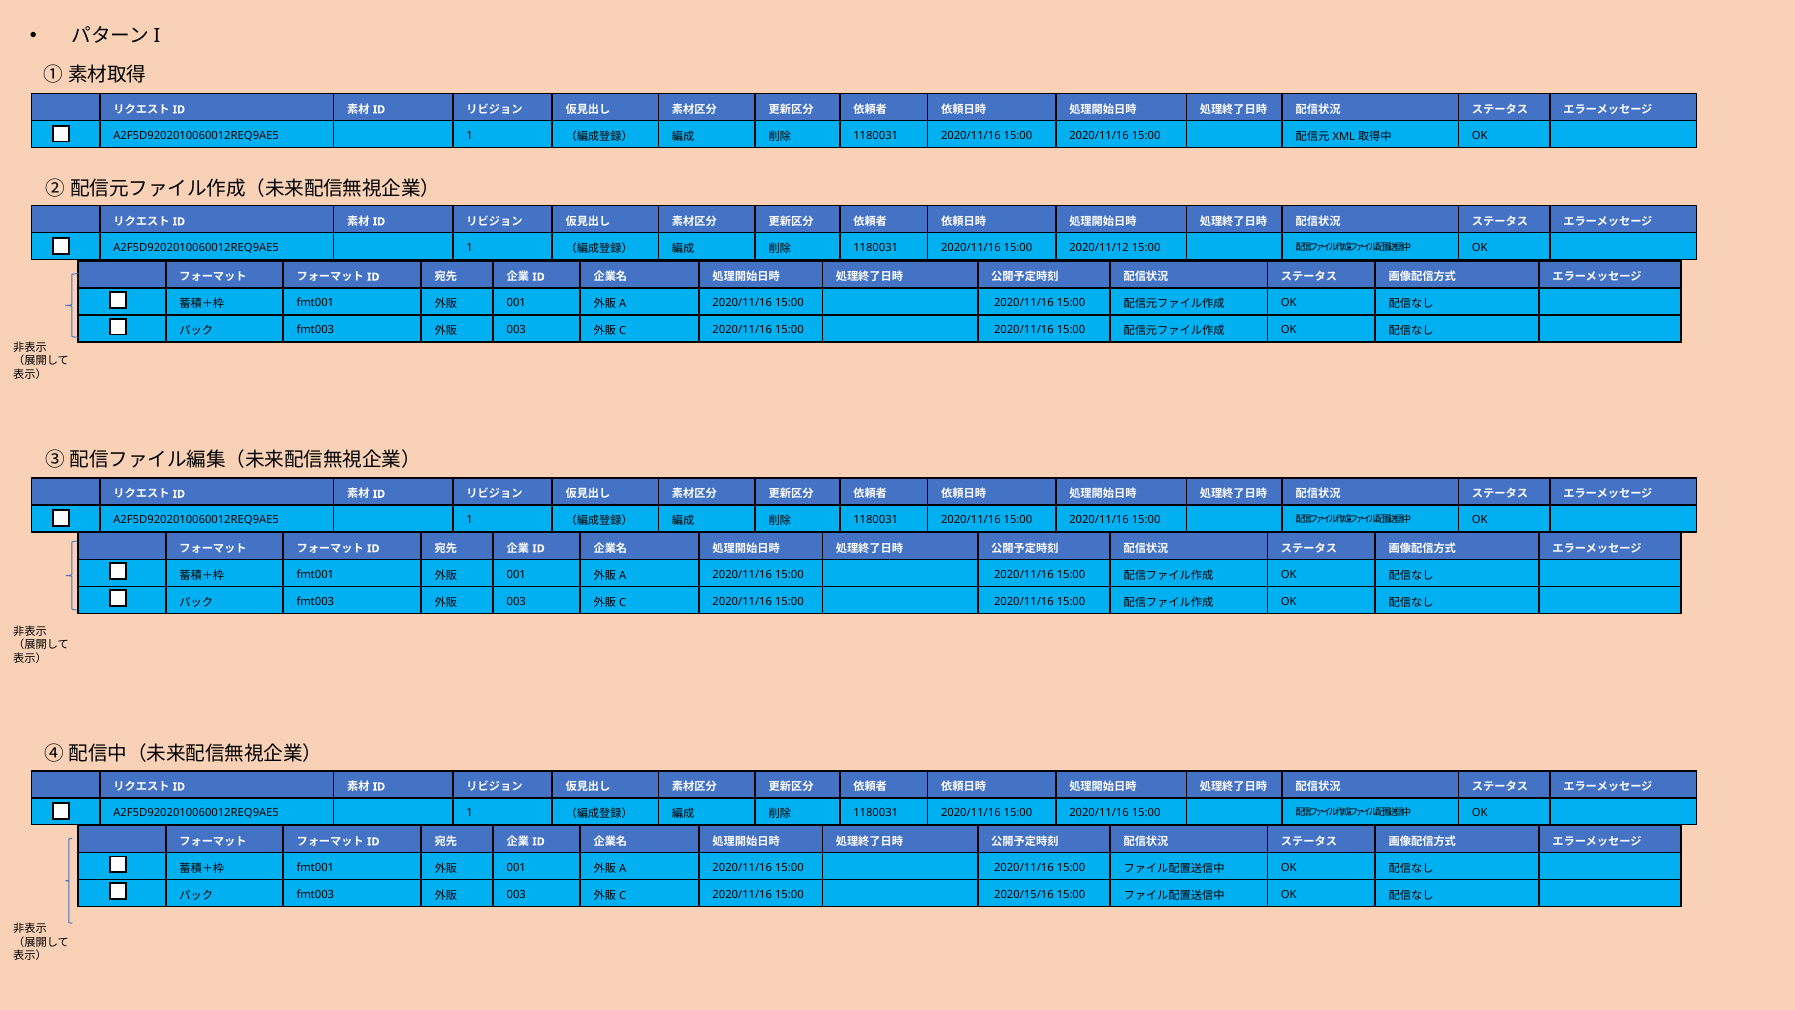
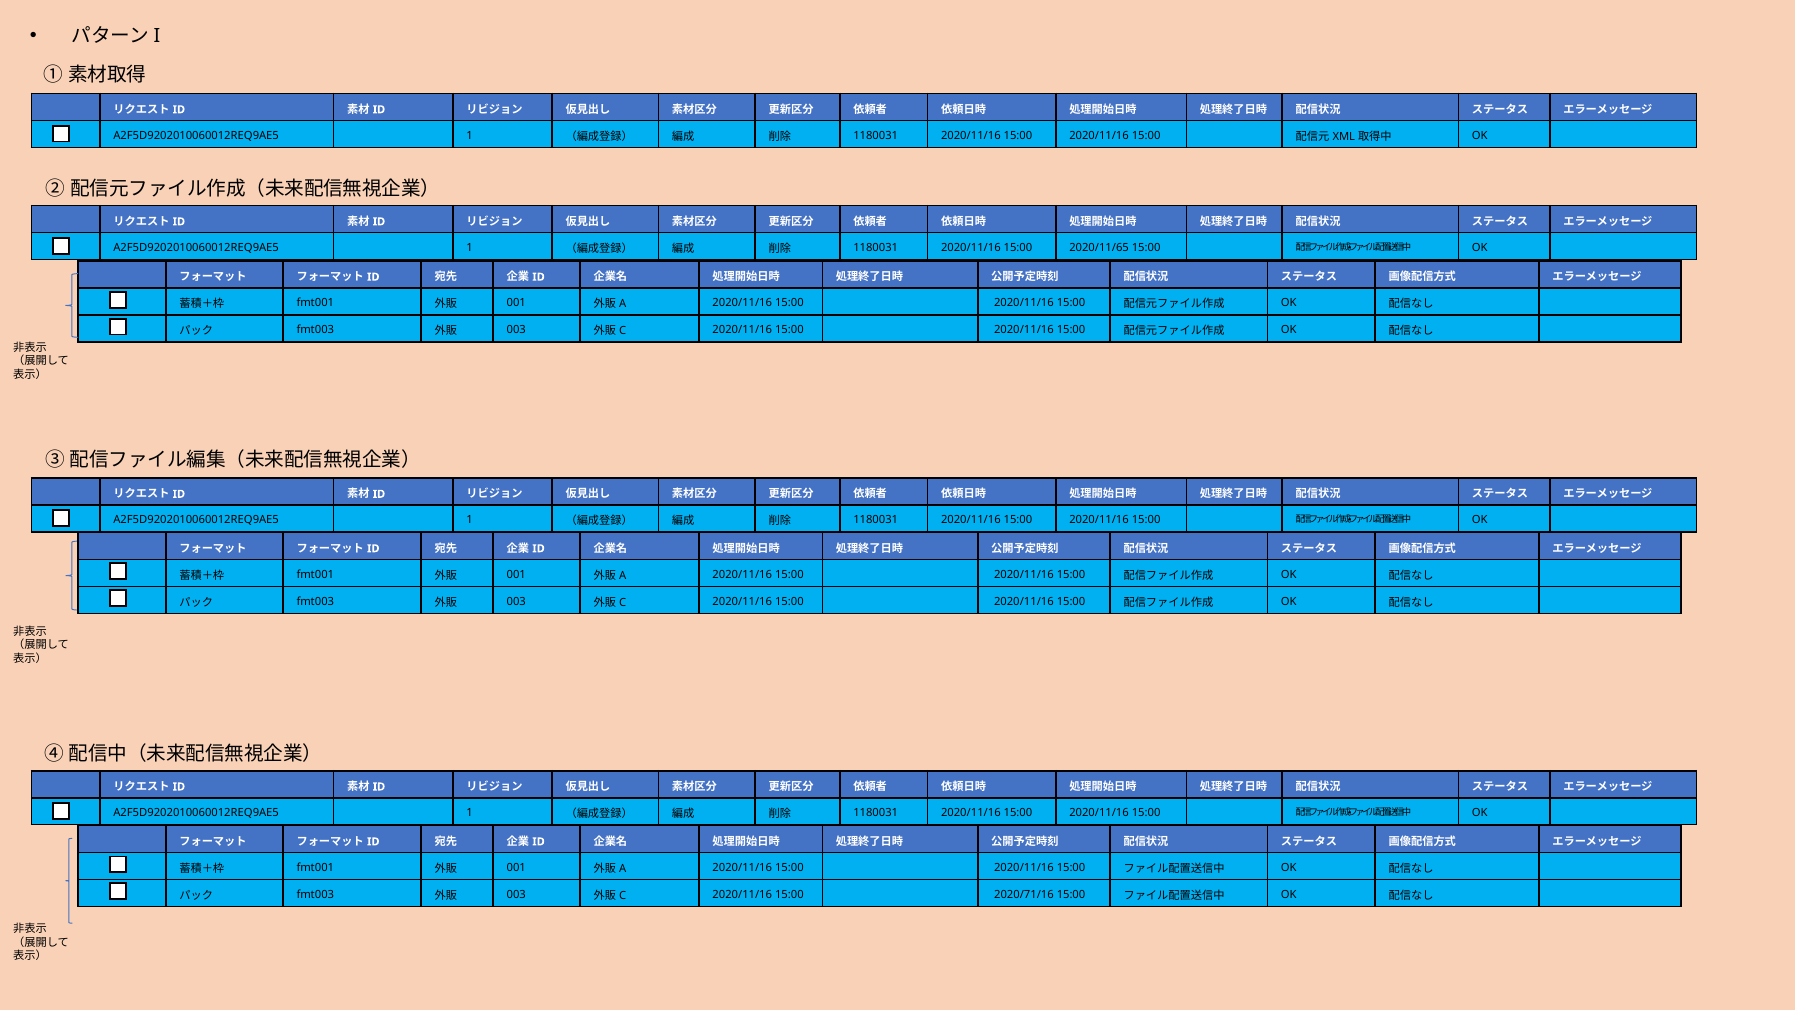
2020/11/12: 2020/11/12 -> 2020/11/65 (1099, 247)
2020/15/16: 2020/15/16 -> 2020/71/16 (1024, 894)
